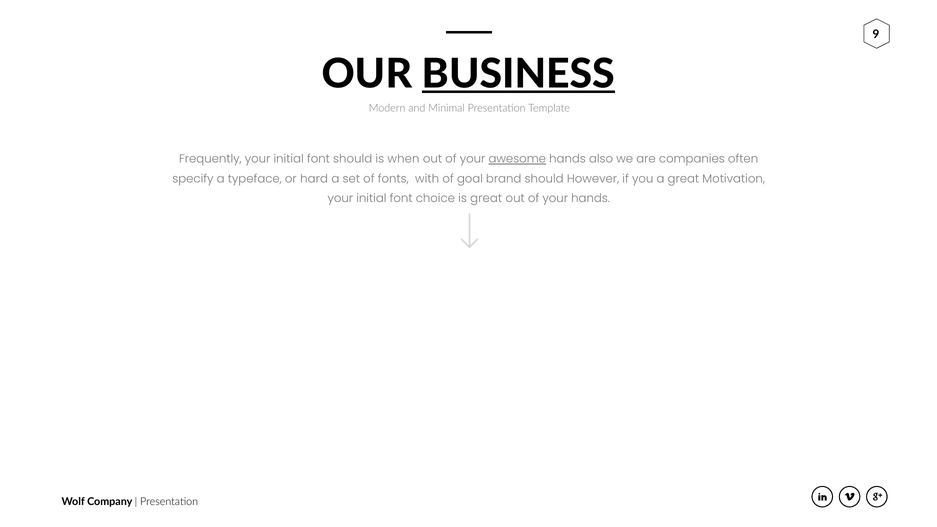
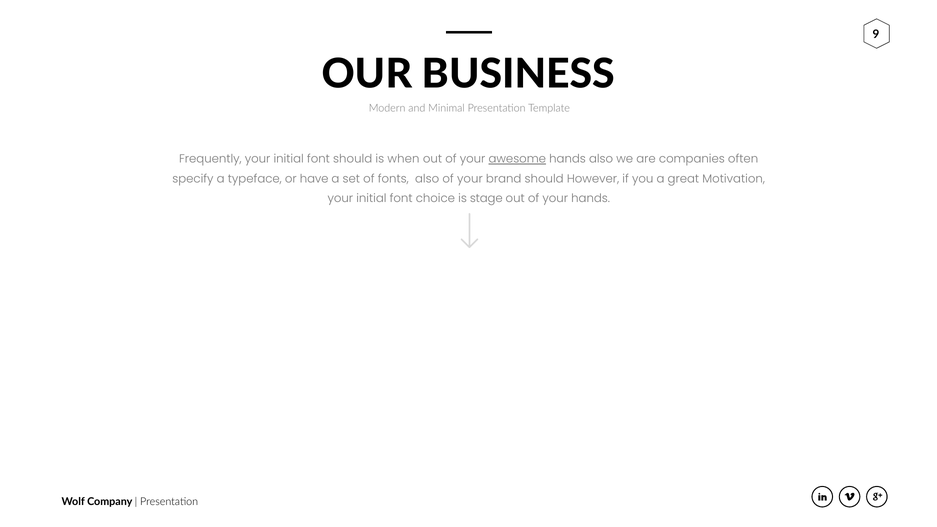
BUSINESS underline: present -> none (518, 74)
hard: hard -> have (314, 179)
fonts with: with -> also (427, 179)
goal: goal -> your (470, 179)
is great: great -> stage (486, 198)
